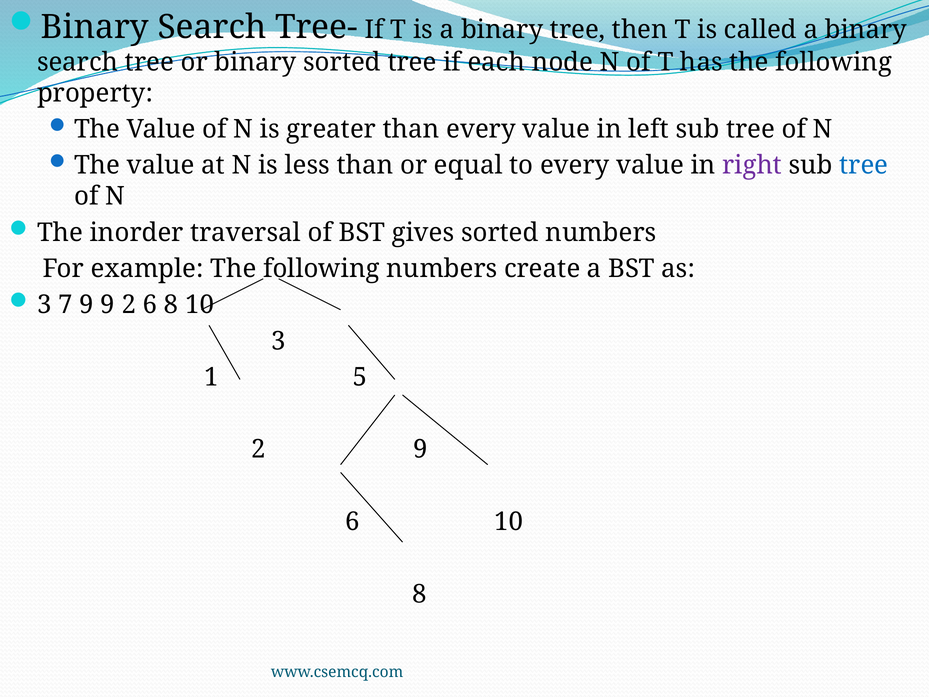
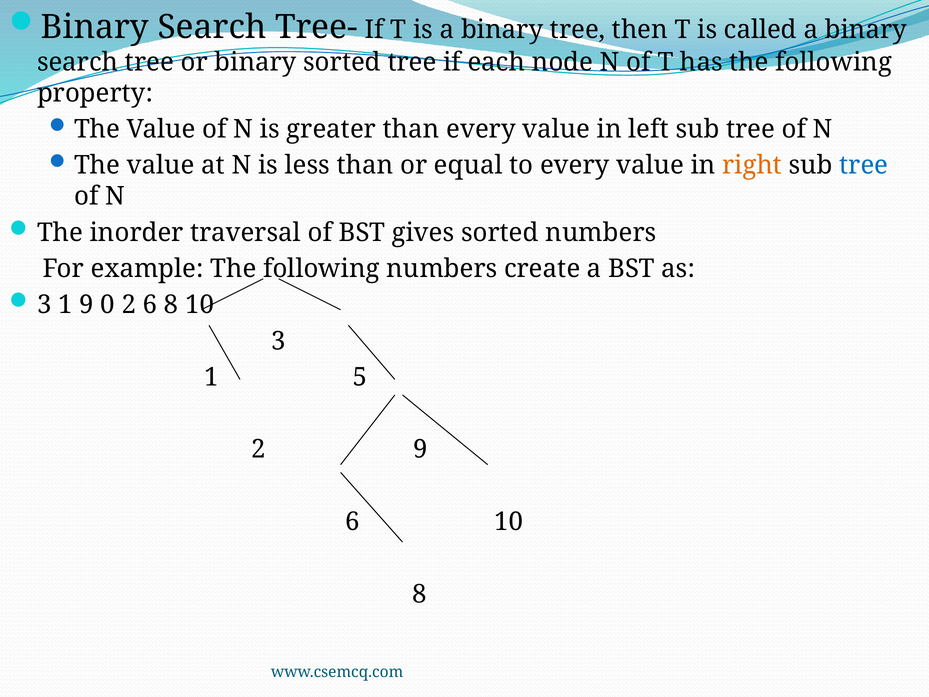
right colour: purple -> orange (752, 165)
7: 7 -> 1 (65, 305)
9 9: 9 -> 0 (108, 305)
